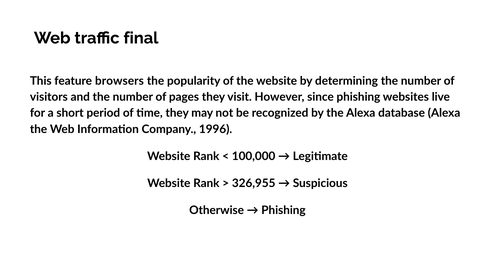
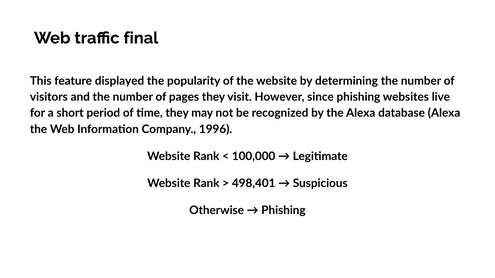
browsers: browsers -> displayed (120, 81)
326,955: 326,955 -> 498,401 (254, 184)
